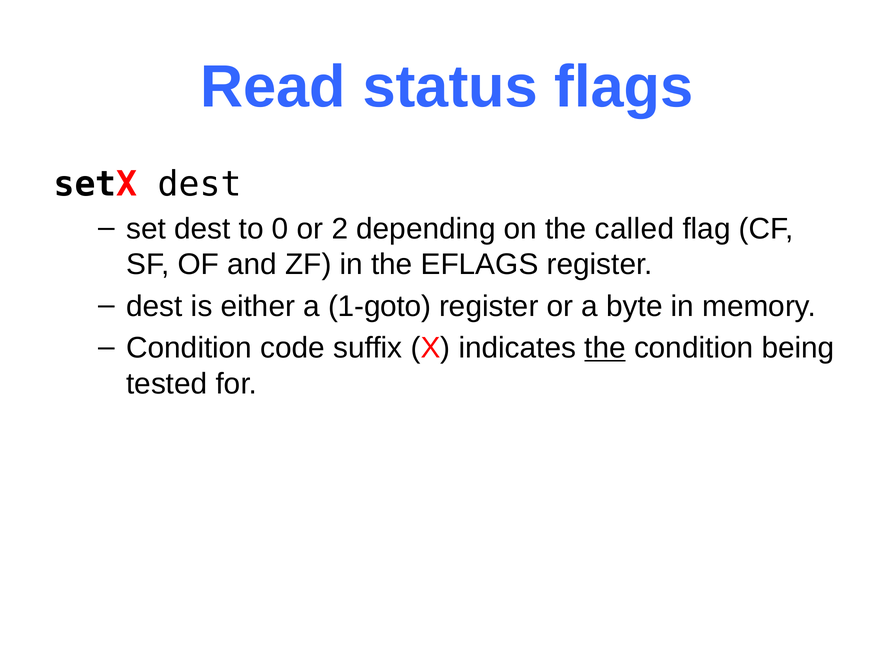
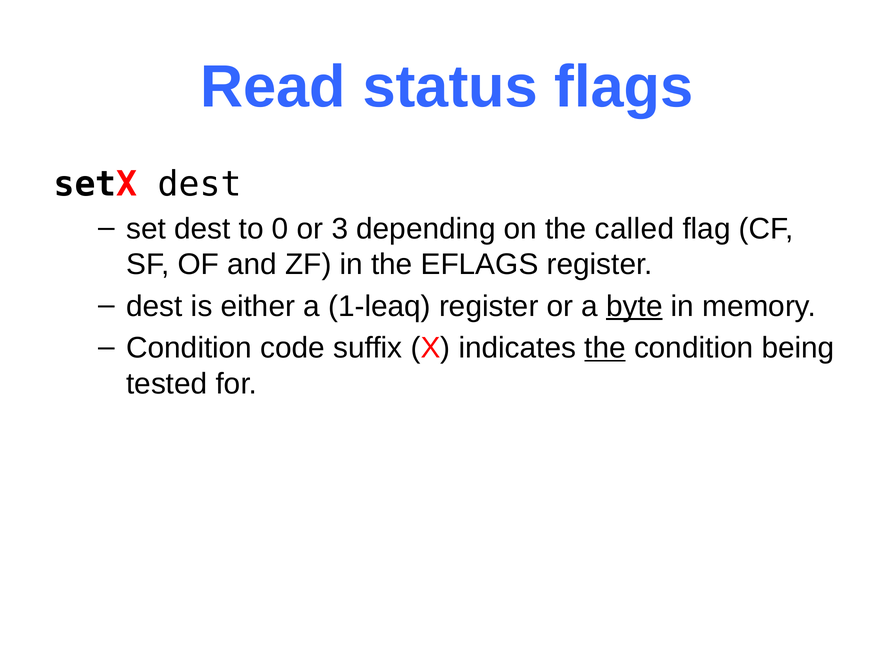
2: 2 -> 3 (340, 229)
1-goto: 1-goto -> 1-leaq (380, 306)
byte underline: none -> present (634, 306)
